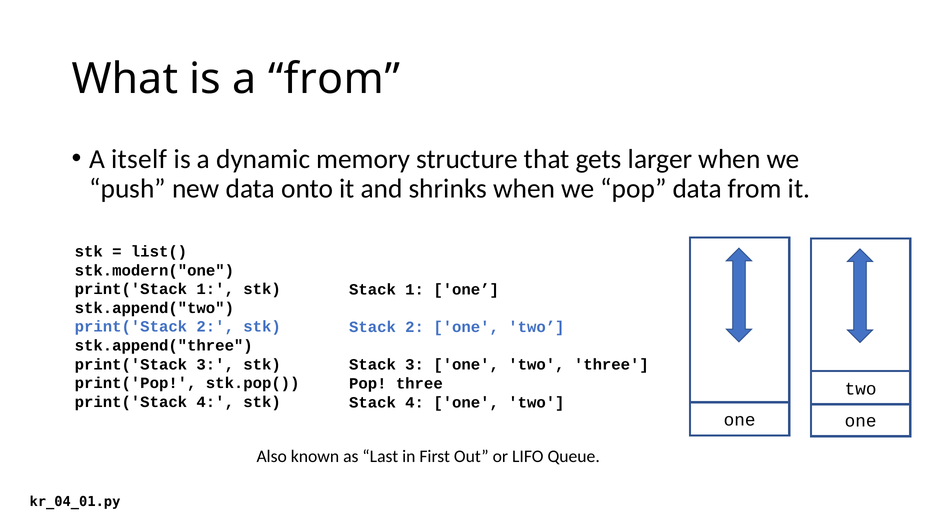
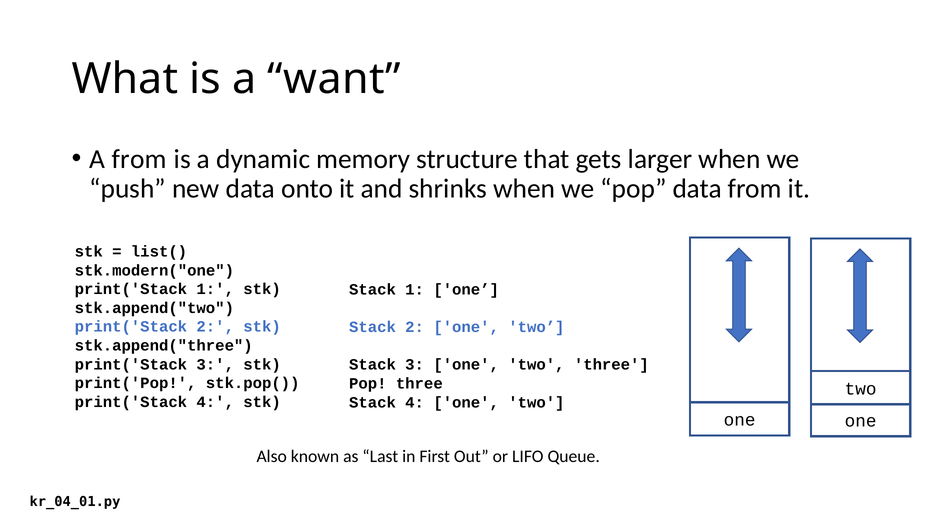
a from: from -> want (334, 79)
A itself: itself -> from (139, 159)
